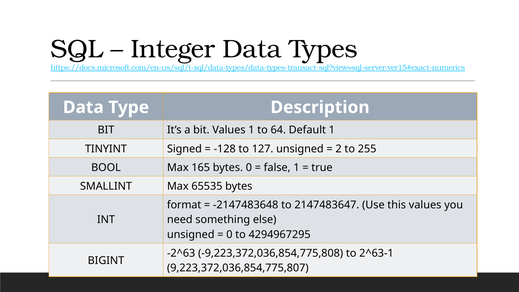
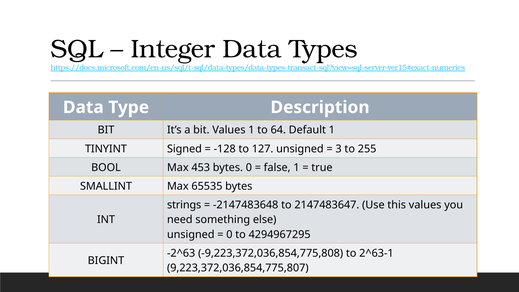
2: 2 -> 3 (339, 149)
165: 165 -> 453 (201, 167)
format: format -> strings (184, 205)
